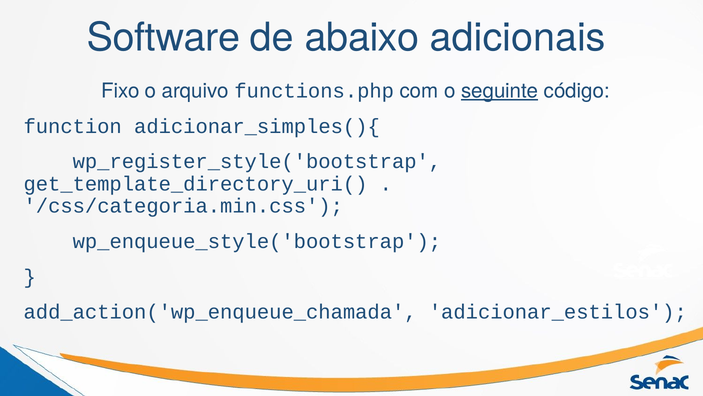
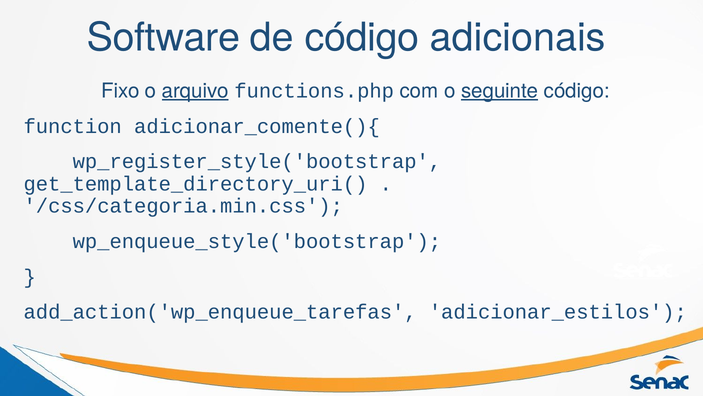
de abaixo: abaixo -> código (362, 37)
arquivo underline: none -> present (195, 91)
adicionar_simples(){: adicionar_simples(){ -> adicionar_comente(){ (257, 126)
add_action('wp_enqueue_chamada: add_action('wp_enqueue_chamada -> add_action('wp_enqueue_tarefas (220, 312)
